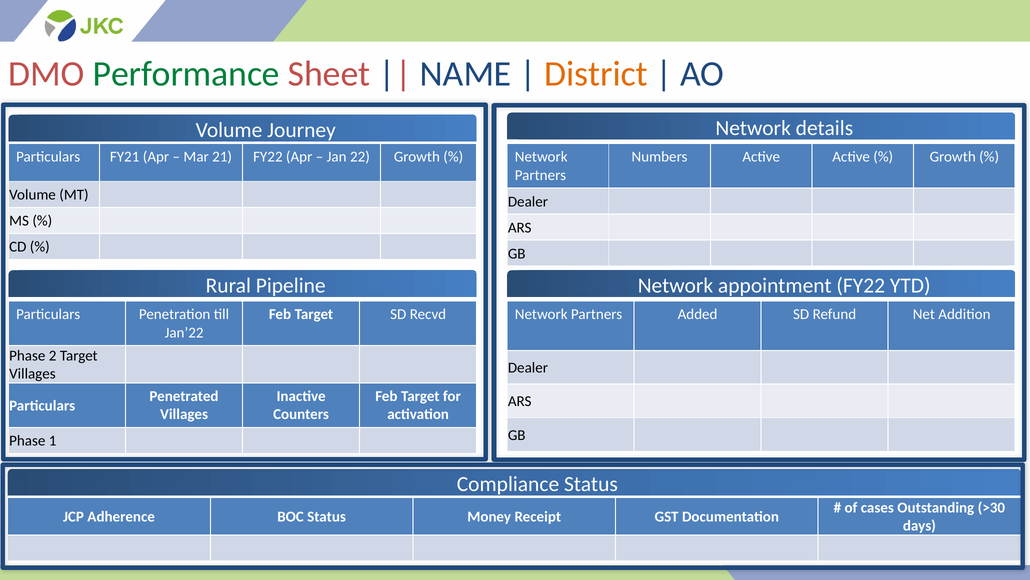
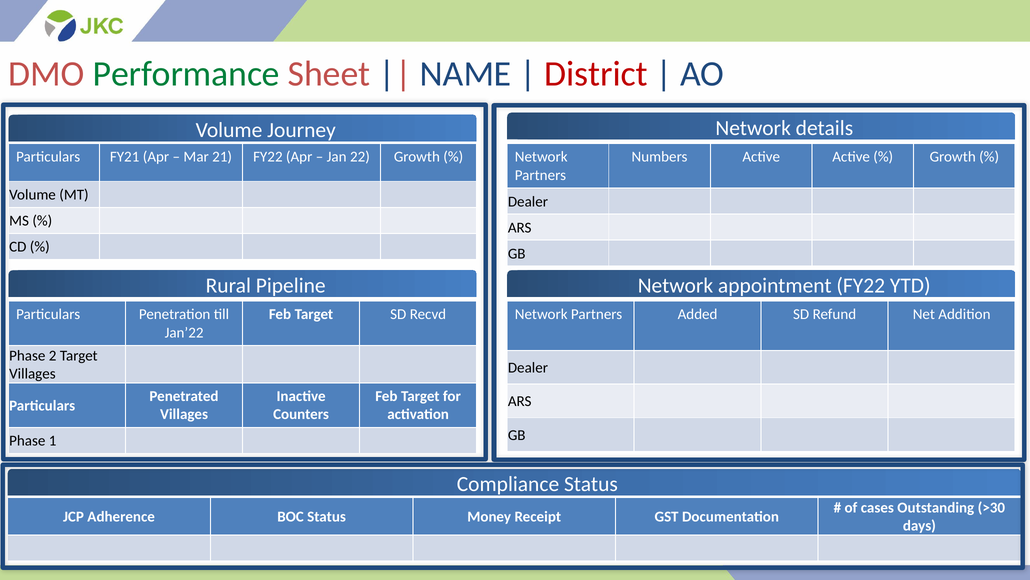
District colour: orange -> red (596, 74)
